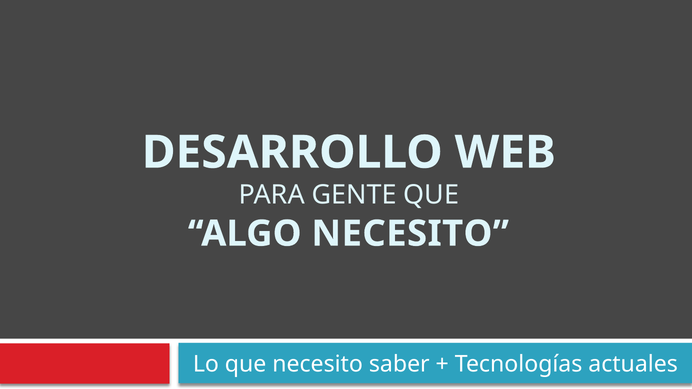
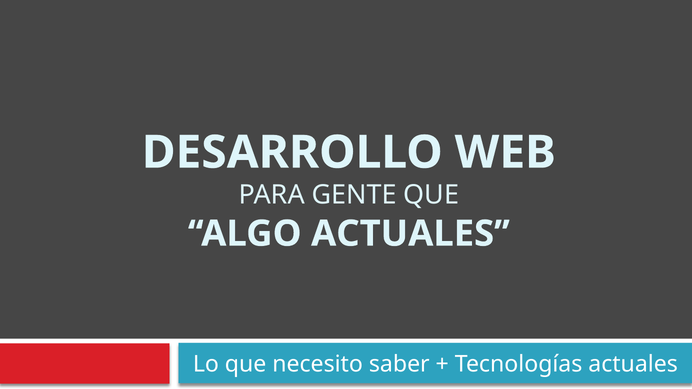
ALGO NECESITO: NECESITO -> ACTUALES (410, 234)
